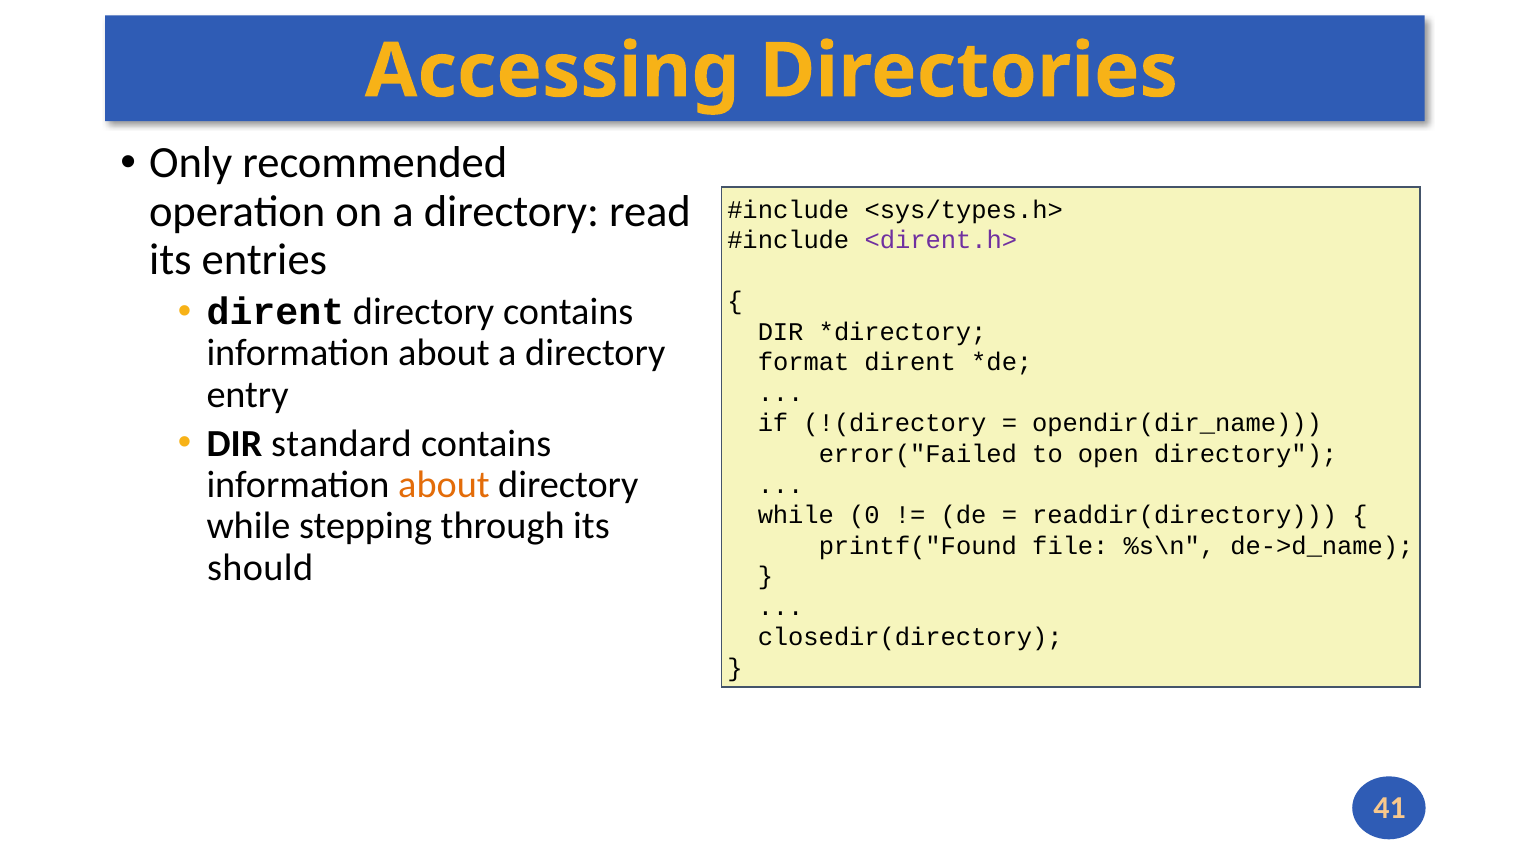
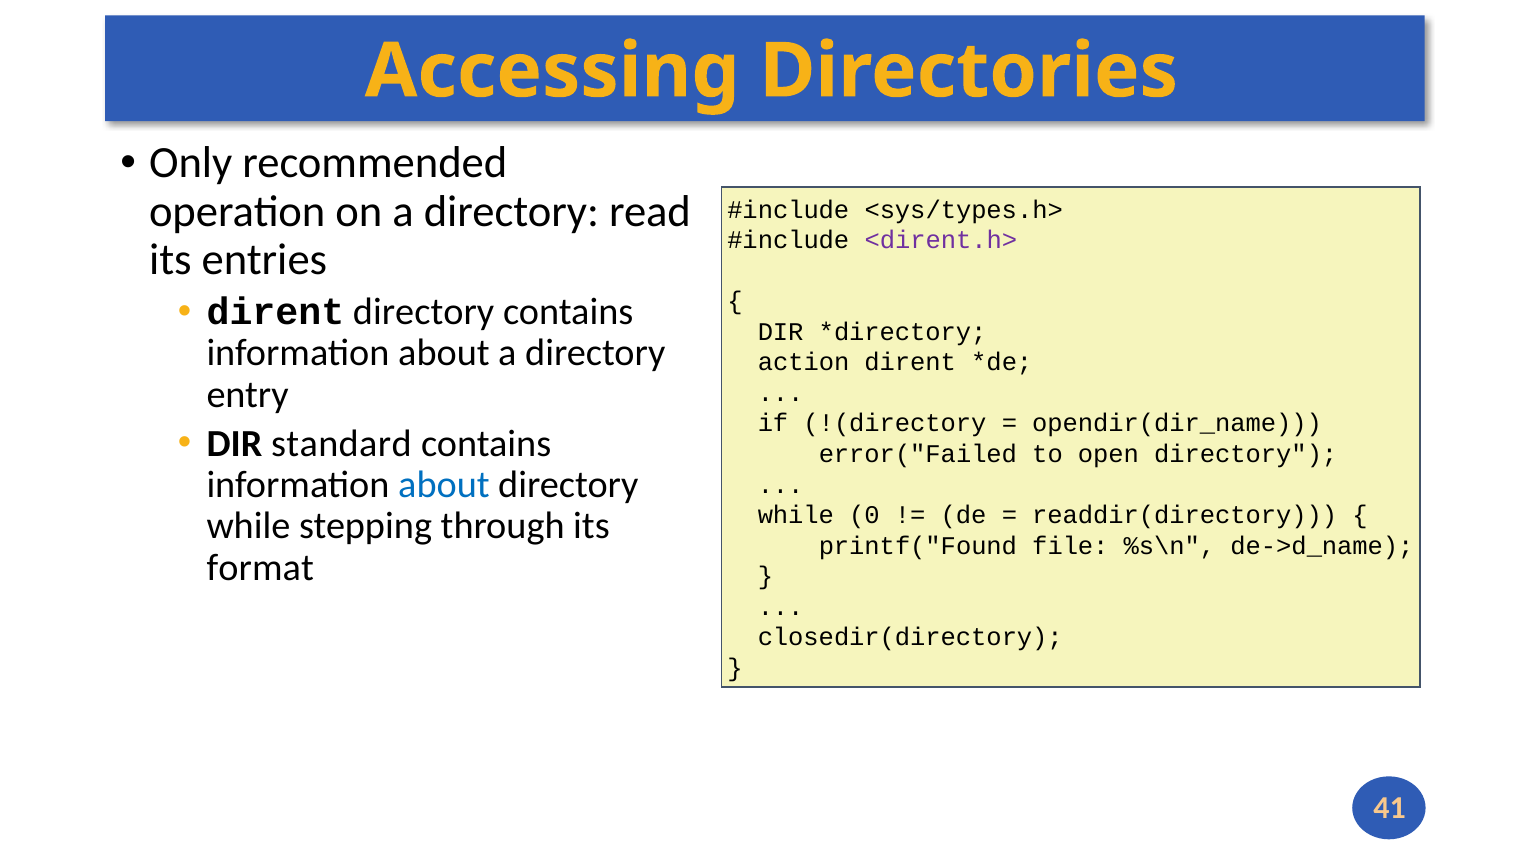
format: format -> action (804, 363)
about colour: orange -> blue (444, 485)
should: should -> format (260, 568)
